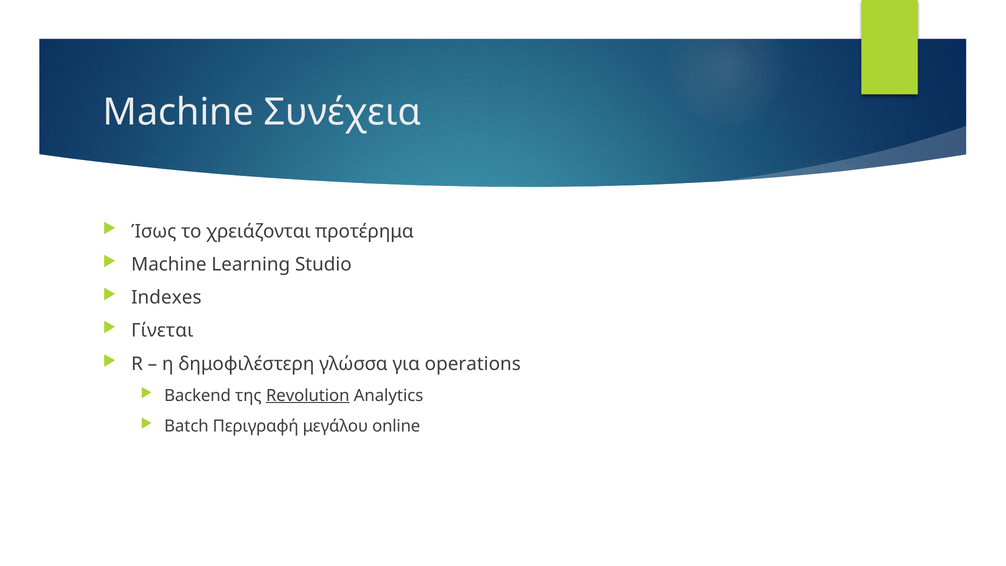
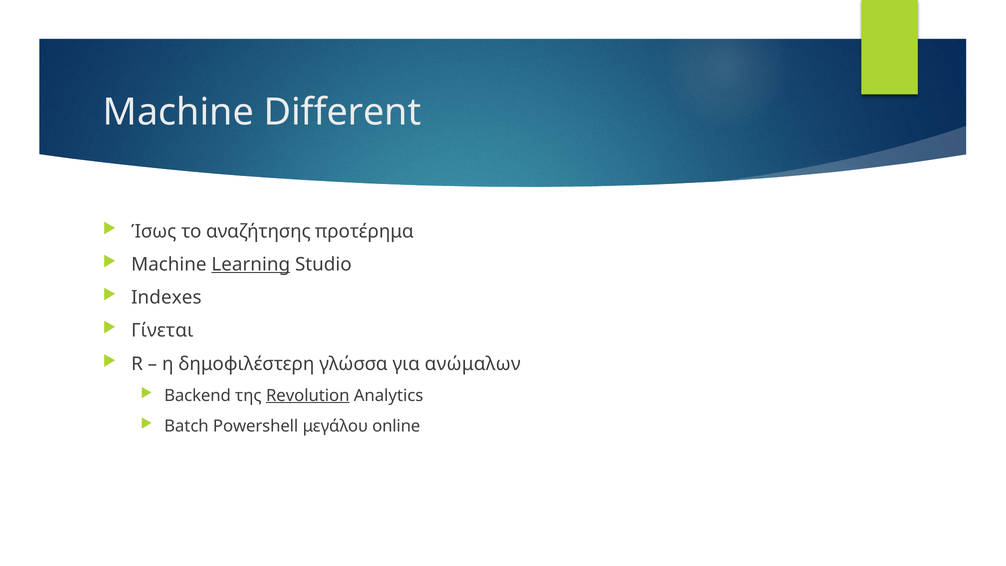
Συνέχεια: Συνέχεια -> Different (342, 112)
χρειάζονται: χρειάζονται -> αναζήτησης (258, 231)
Learning underline: none -> present (251, 264)
operations: operations -> ανώμαλων (473, 364)
Περιγραφή: Περιγραφή -> Powershell (256, 426)
